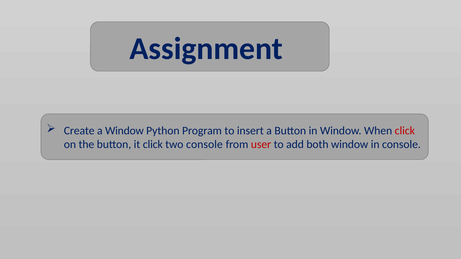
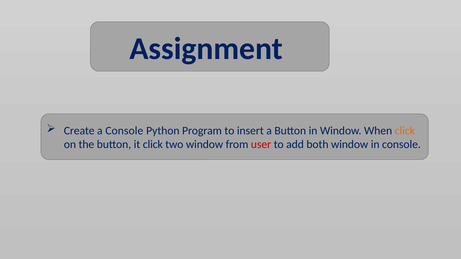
a Window: Window -> Console (124, 131)
click colour: red -> orange (405, 131)
two console: console -> window (205, 145)
